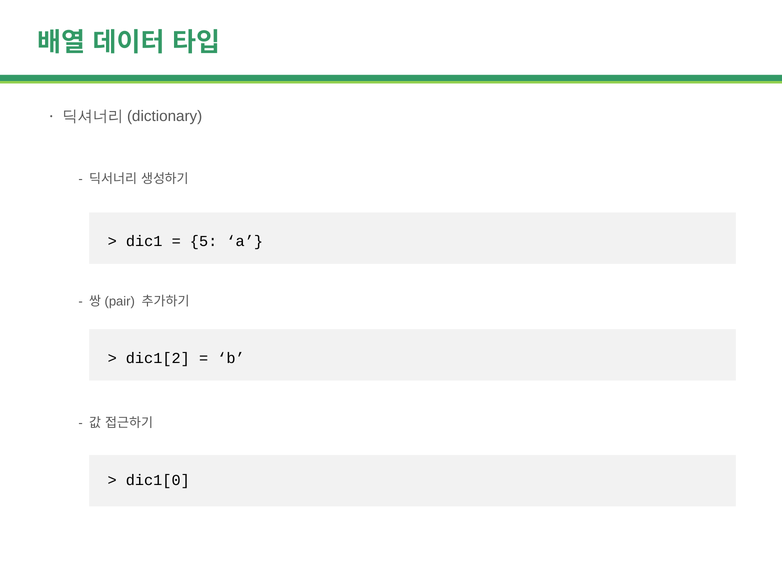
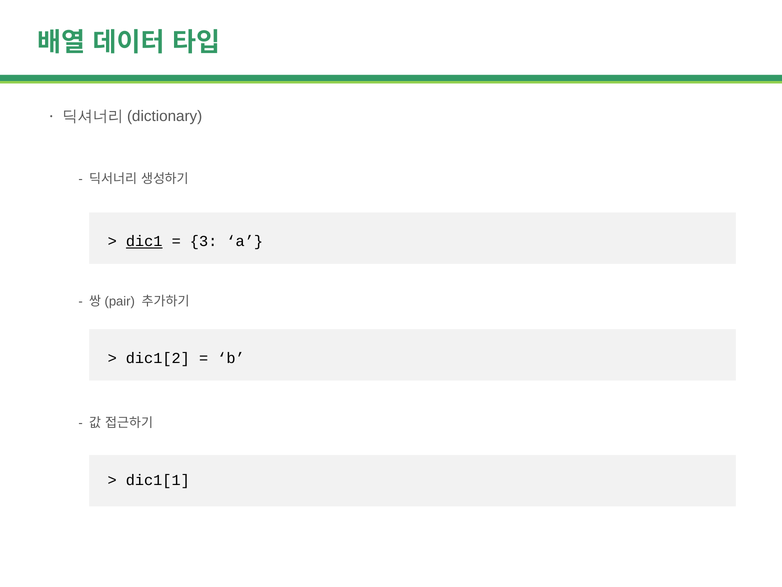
dic1 underline: none -> present (144, 241)
5: 5 -> 3 (204, 241)
dic1[0: dic1[0 -> dic1[1 (158, 480)
